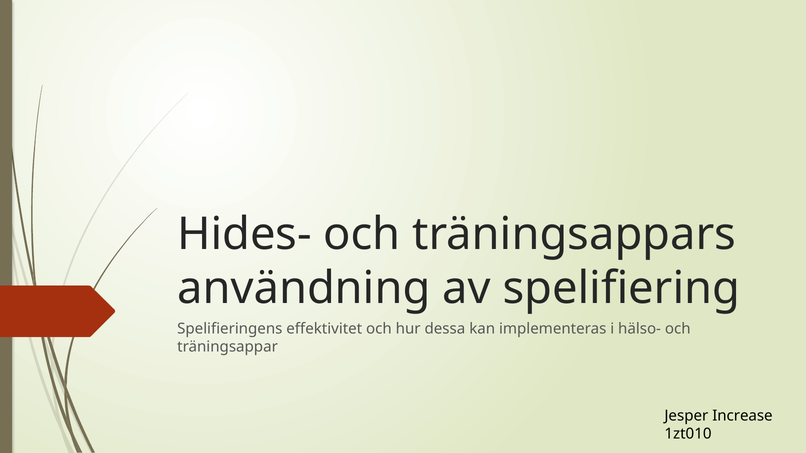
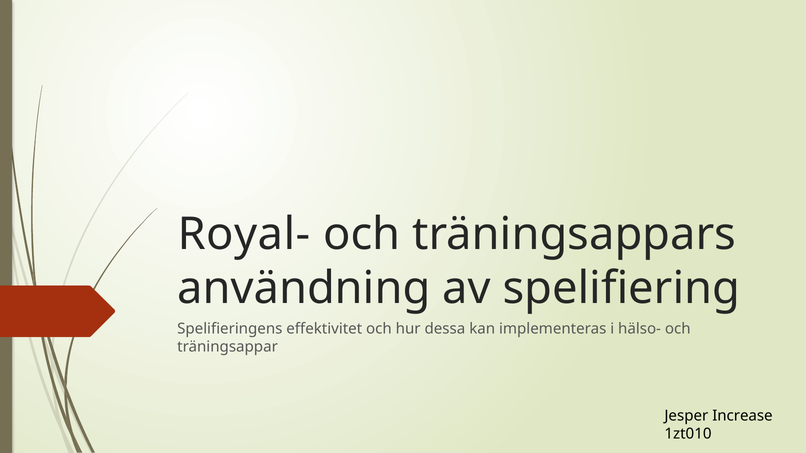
Hides-: Hides- -> Royal- (244, 234)
